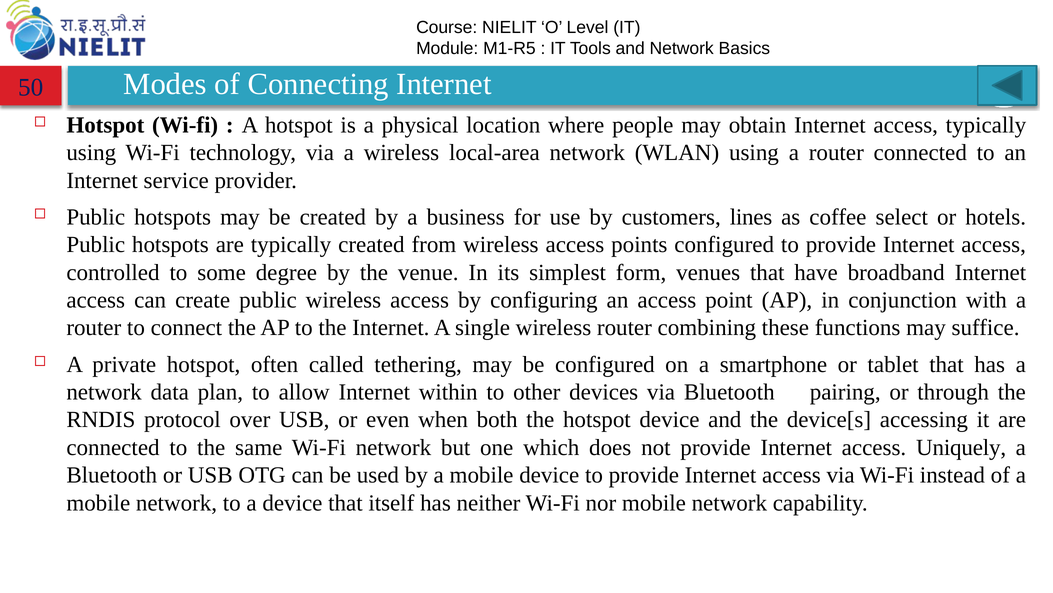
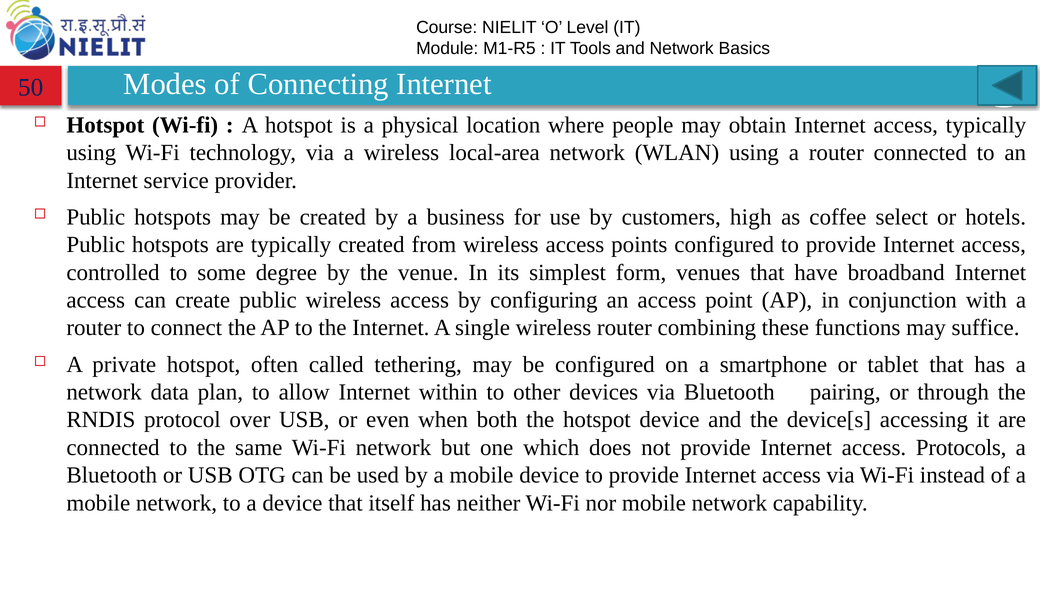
lines: lines -> high (751, 217)
Uniquely: Uniquely -> Protocols (961, 447)
